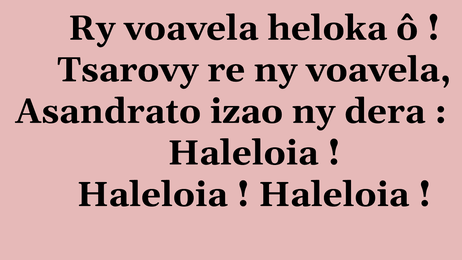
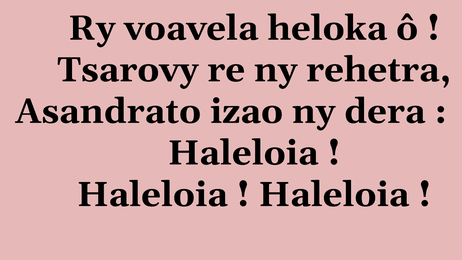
ny voavela: voavela -> rehetra (379, 70)
